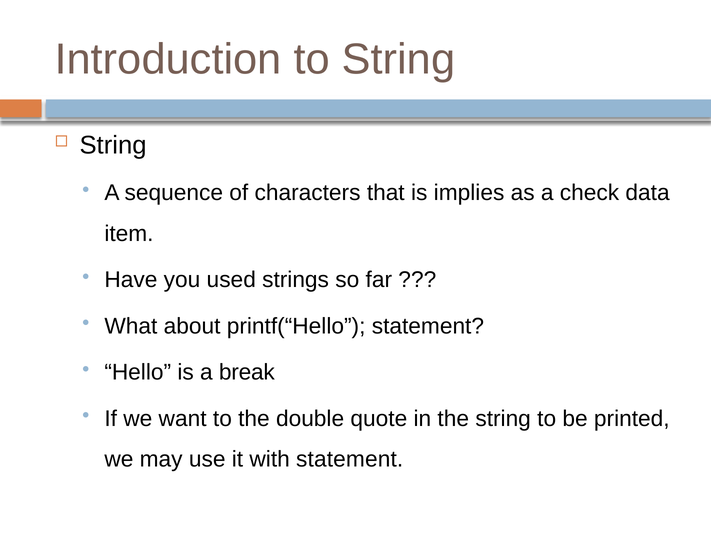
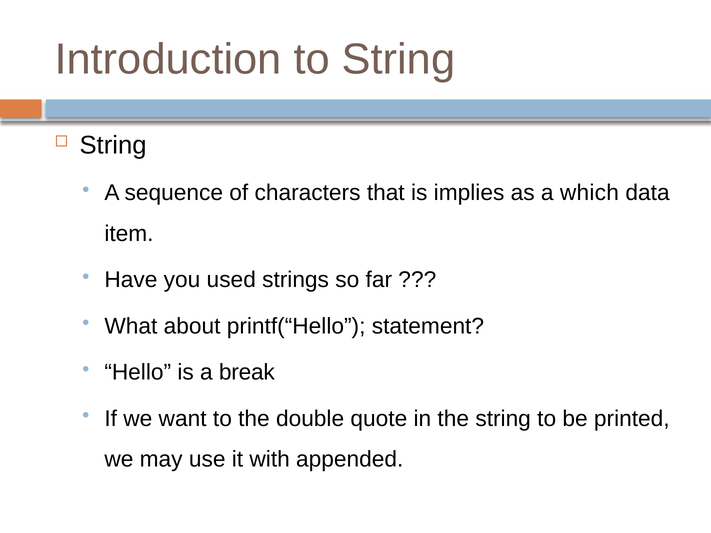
check: check -> which (589, 193)
with statement: statement -> appended (350, 460)
